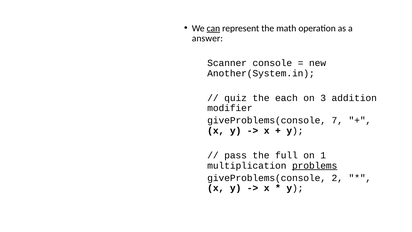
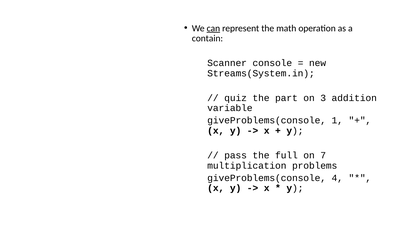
answer: answer -> contain (207, 38)
Another(System.in: Another(System.in -> Streams(System.in (261, 73)
each: each -> part (286, 98)
modifier: modifier -> variable (230, 108)
7: 7 -> 1 (337, 120)
1: 1 -> 7 (323, 155)
problems underline: present -> none (315, 165)
2: 2 -> 4 (337, 178)
